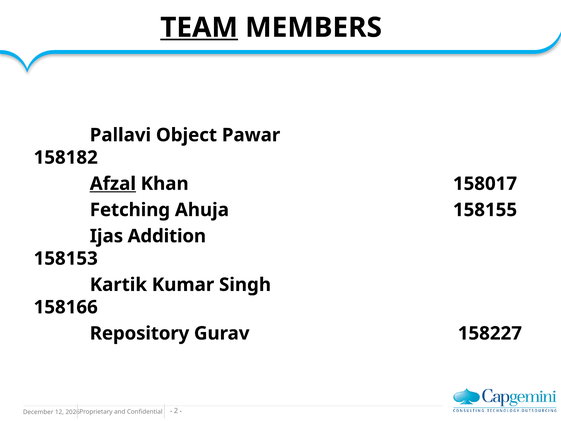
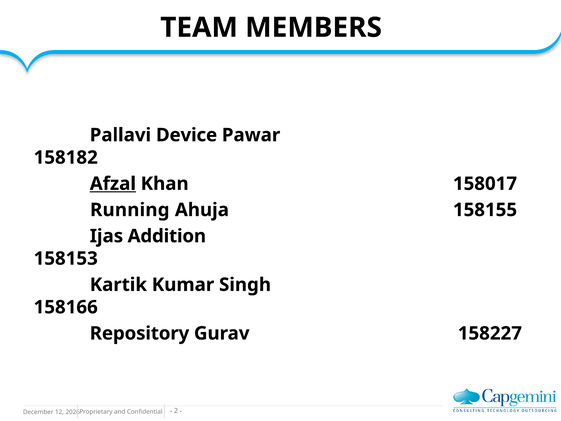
TEAM underline: present -> none (199, 28)
Object: Object -> Device (187, 135)
Fetching: Fetching -> Running (130, 210)
